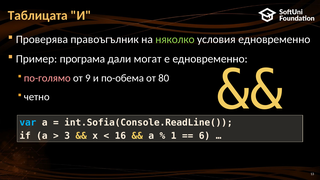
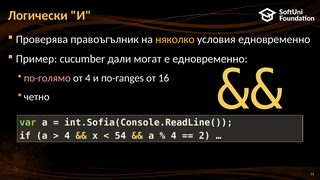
Таблицата: Таблицата -> Логически (38, 16)
няколко colour: light green -> yellow (175, 39)
програма: програма -> cucumber (82, 59)
от 9: 9 -> 4 (88, 78)
по-обема: по-обема -> по-ranges (122, 78)
80: 80 -> 16 (164, 78)
var colour: light blue -> light green (28, 123)
3: 3 -> 4 (67, 136)
16: 16 -> 54 (120, 136)
1: 1 -> 4 (174, 136)
6: 6 -> 2 (204, 136)
